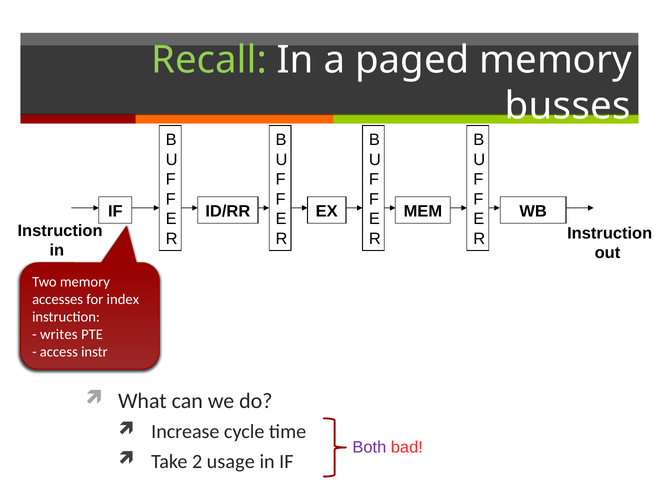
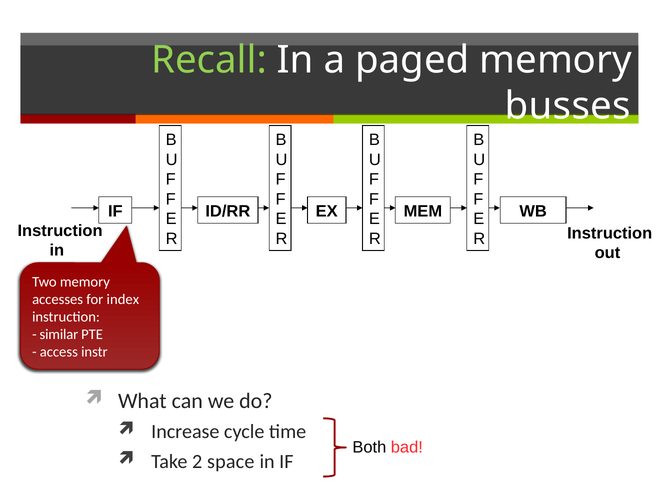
writes: writes -> similar (59, 335)
Both colour: purple -> black (369, 448)
usage: usage -> space (231, 462)
